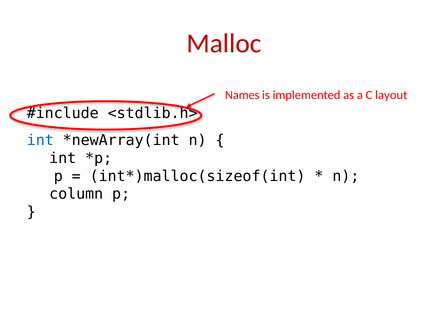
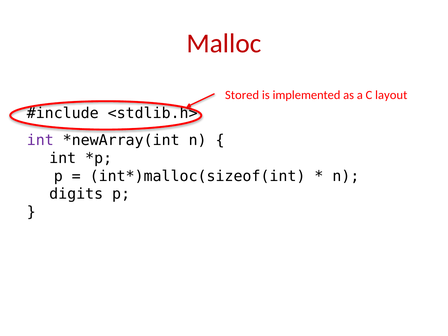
Names: Names -> Stored (242, 95)
int colour: blue -> purple (40, 140)
column: column -> digits (76, 194)
